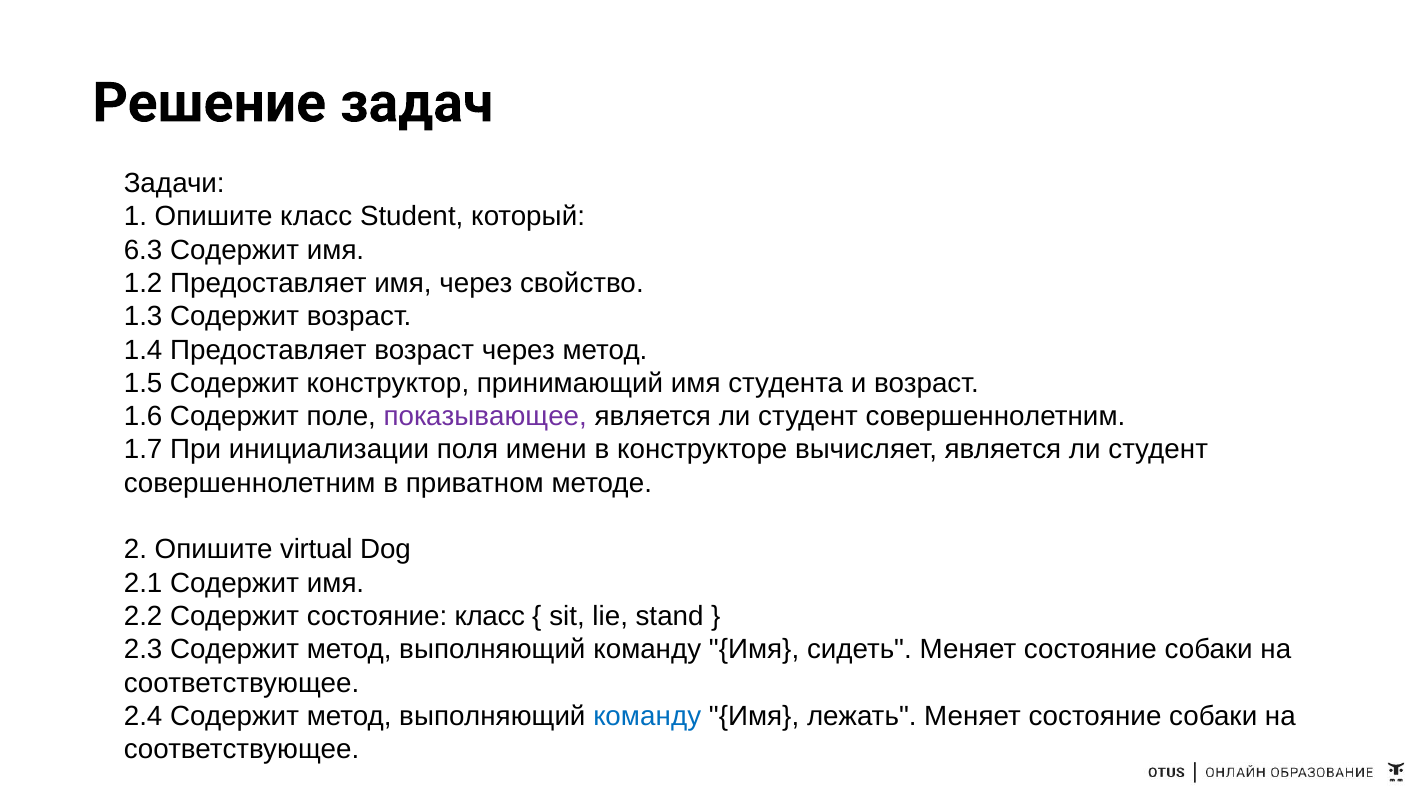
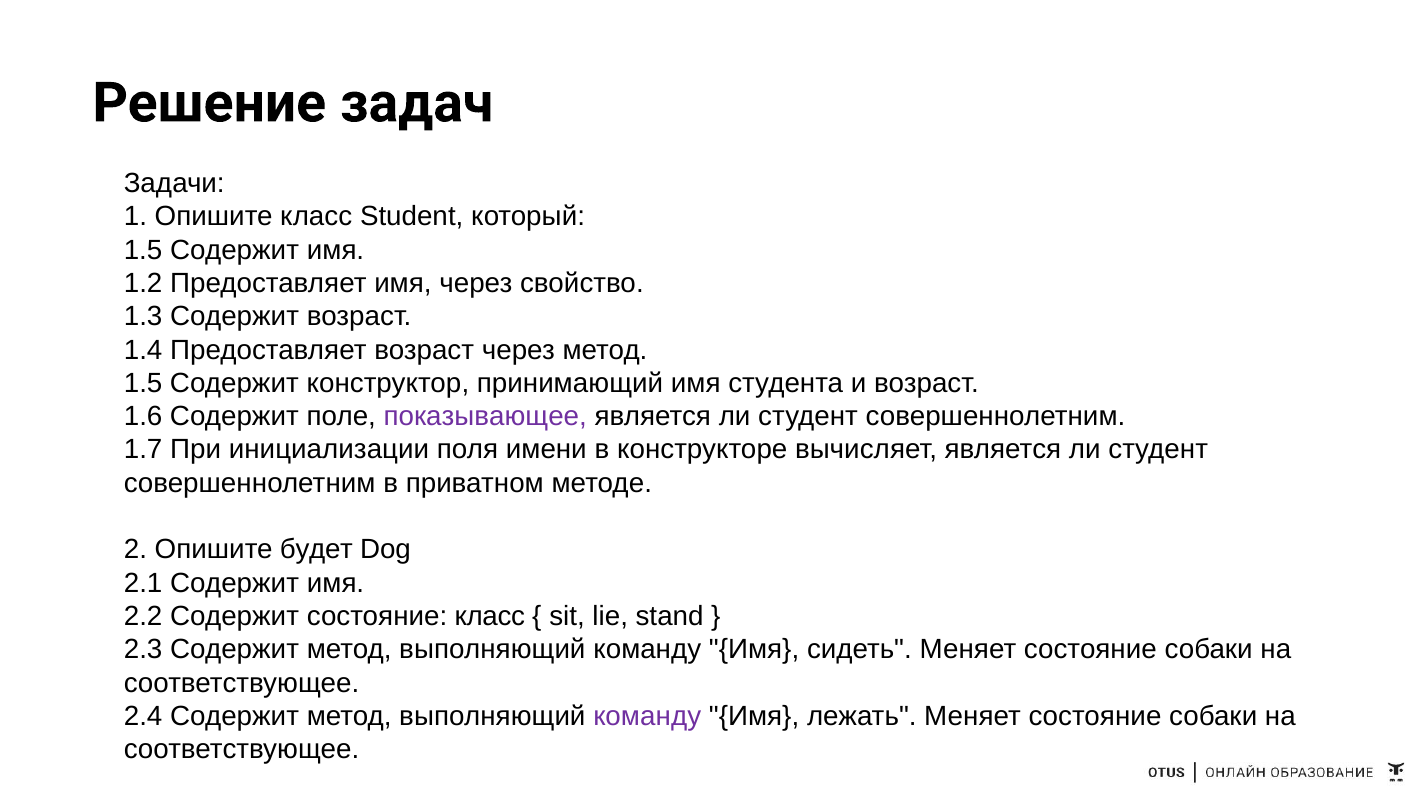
6.3: 6.3 -> 1.5 (143, 250)
virtual: virtual -> будет (316, 550)
команду colour: blue -> purple (647, 716)
